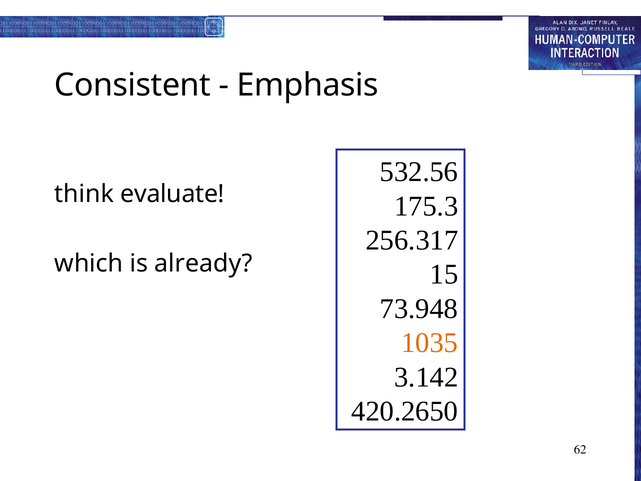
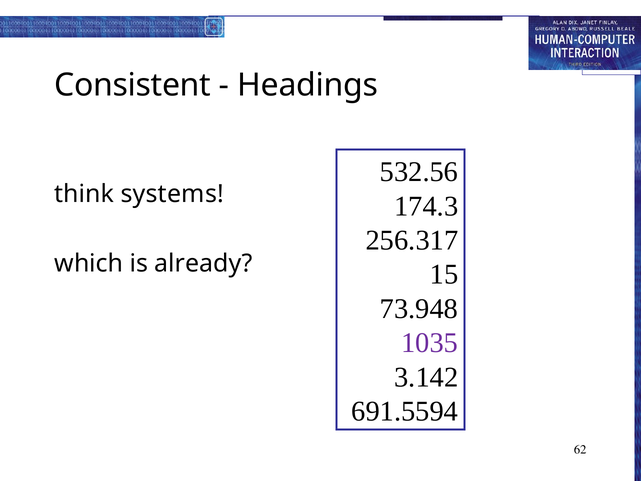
Emphasis: Emphasis -> Headings (308, 85)
evaluate: evaluate -> systems (172, 194)
175.3: 175.3 -> 174.3 (426, 206)
1035 colour: orange -> purple (430, 343)
420.2650: 420.2650 -> 691.5594 (405, 411)
